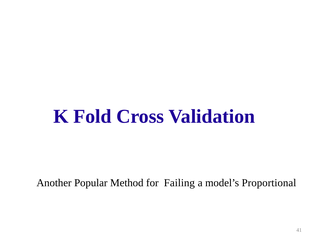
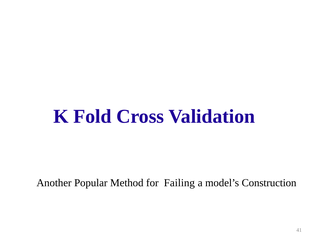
Proportional: Proportional -> Construction (269, 183)
